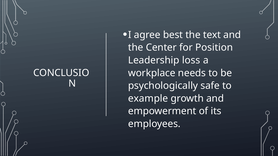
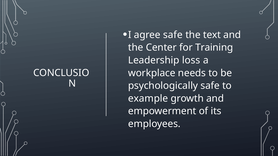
agree best: best -> safe (173, 35)
Position: Position -> Training (214, 48)
